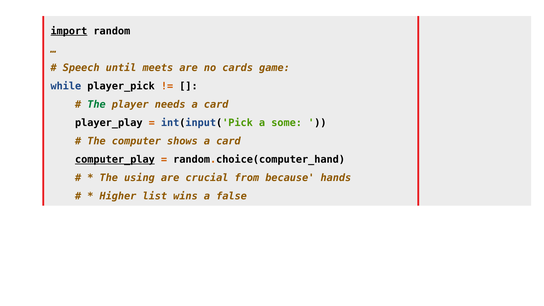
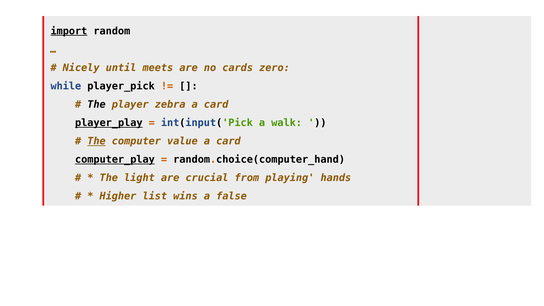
Speech: Speech -> Nicely (81, 68)
game: game -> zero (274, 68)
The colour: green -> black (96, 104)
needs: needs -> zebra (170, 104)
player_play underline: none -> present (109, 123)
some: some -> walk (287, 123)
The underline: none -> present (96, 141)
shows: shows -> value (182, 141)
using: using -> light (139, 178)
because: because -> playing (290, 178)
